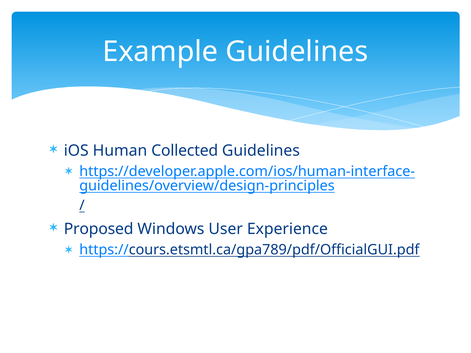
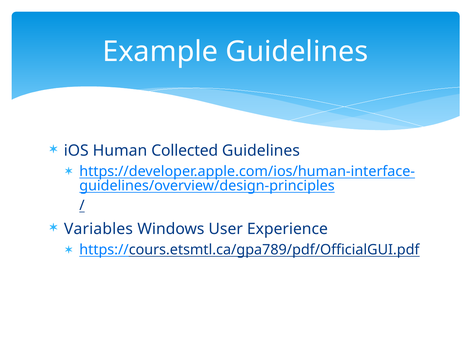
Proposed: Proposed -> Variables (98, 229)
